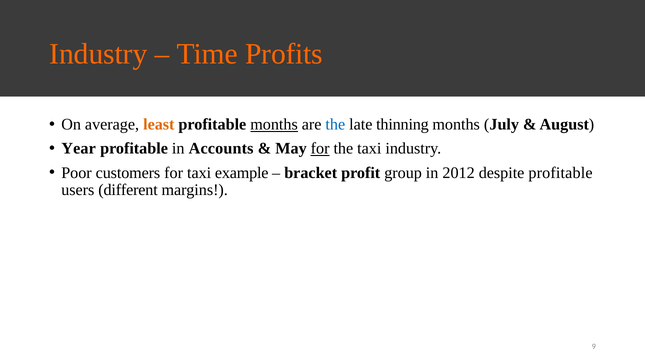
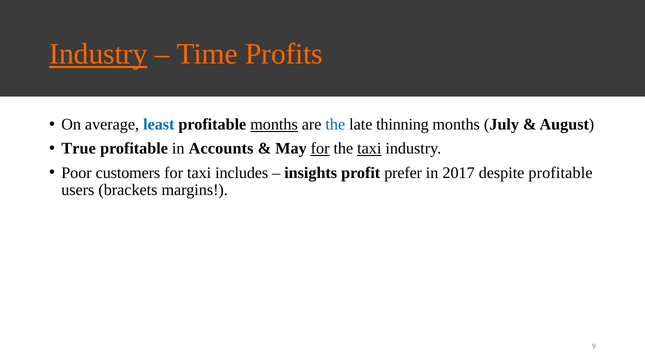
Industry underline: none -> present (98, 54)
least colour: orange -> blue (159, 124)
Year: Year -> True (79, 148)
taxi underline: none -> present (369, 148)
example: example -> includes (242, 173)
bracket: bracket -> insights (311, 173)
group: group -> prefer (403, 173)
2012: 2012 -> 2017 (459, 173)
different: different -> brackets (128, 190)
